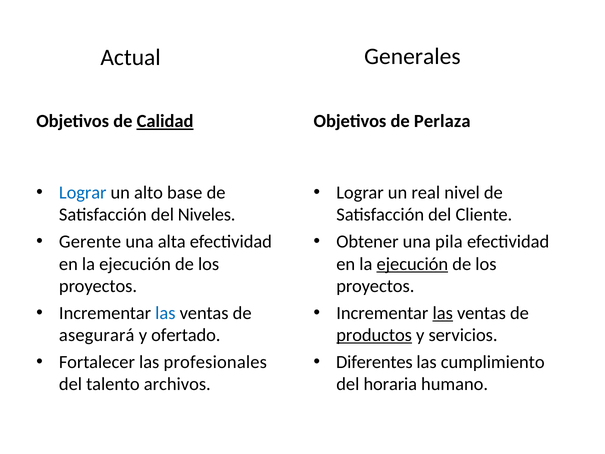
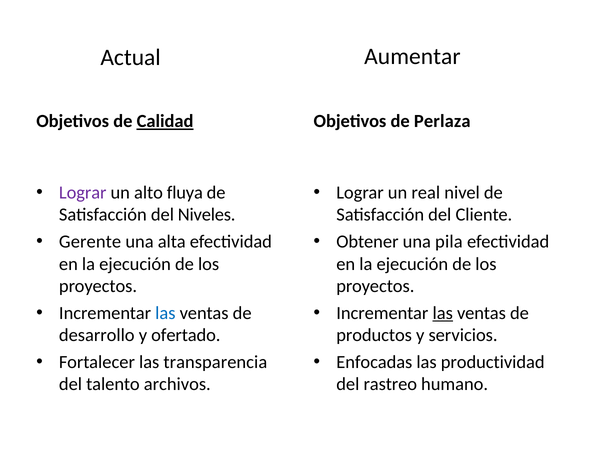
Generales: Generales -> Aumentar (412, 57)
Lograr colour: blue -> purple (83, 193)
base: base -> fluya (185, 193)
ejecución underline: present -> none (412, 264)
asegurará: asegurará -> desarrollo (97, 335)
productos underline: present -> none (374, 335)
profesionales: profesionales -> transparencia (215, 362)
Diferentes: Diferentes -> Enfocadas (374, 362)
cumplimiento: cumplimiento -> productividad (493, 362)
horaria: horaria -> rastreo (390, 384)
